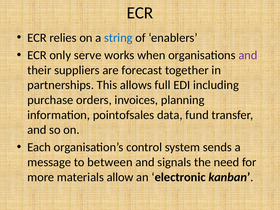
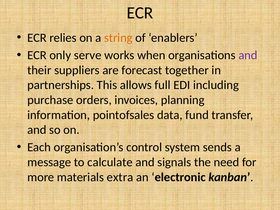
string colour: blue -> orange (118, 38)
between: between -> calculate (110, 162)
allow: allow -> extra (120, 177)
